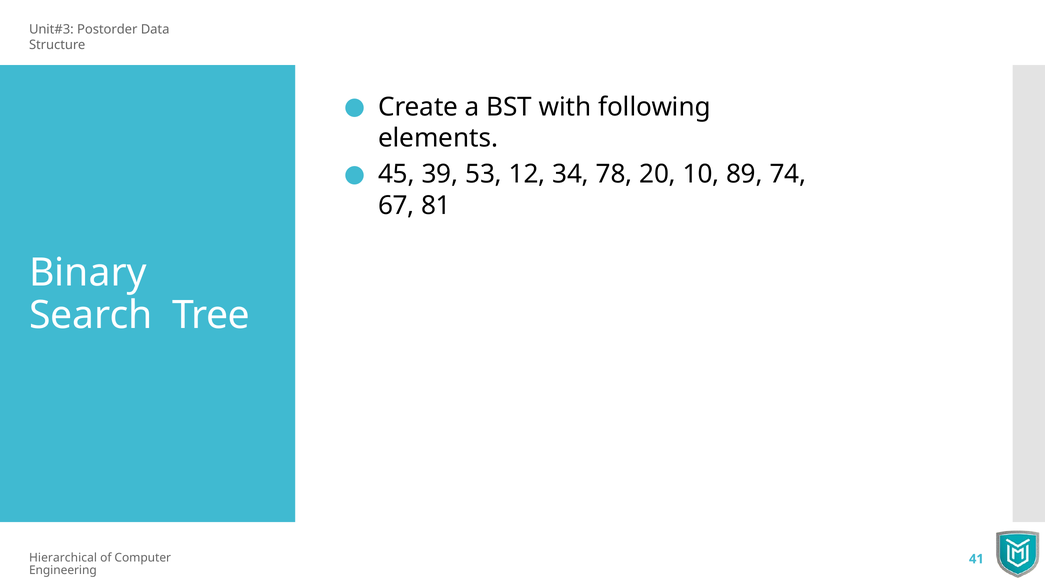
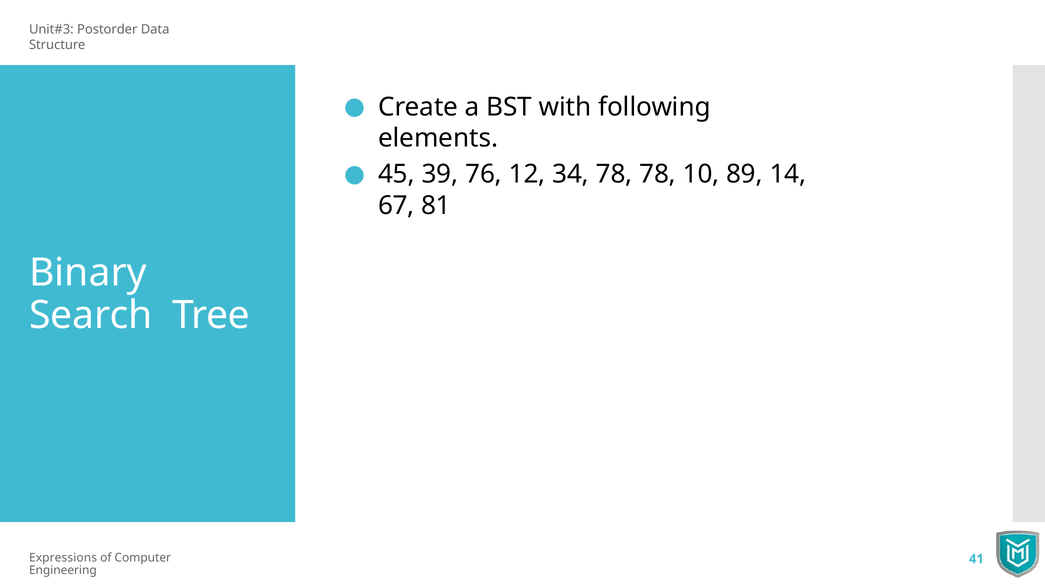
53: 53 -> 76 (484, 174)
78 20: 20 -> 78 (658, 174)
74: 74 -> 14 (788, 174)
Hierarchical: Hierarchical -> Expressions (63, 558)
